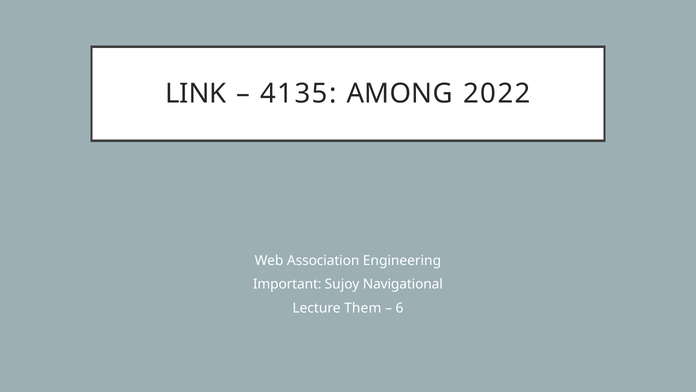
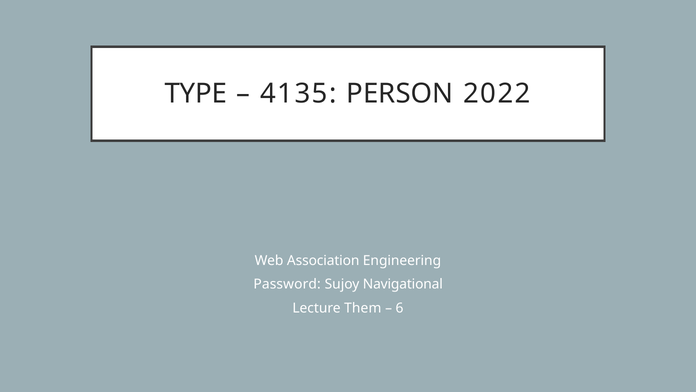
LINK: LINK -> TYPE (196, 93)
AMONG: AMONG -> PERSON (400, 93)
Important: Important -> Password (287, 284)
